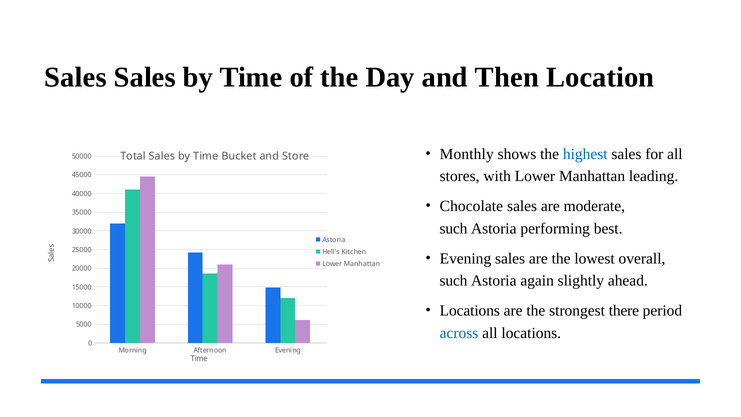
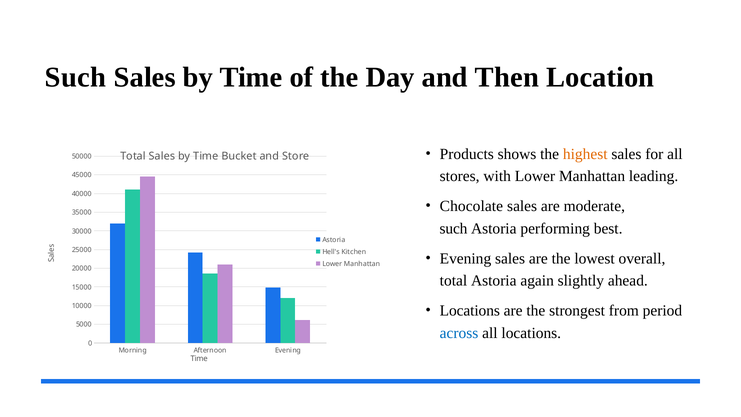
Sales: Sales -> Such (75, 77)
Monthly: Monthly -> Products (467, 154)
highest colour: blue -> orange (585, 154)
such: such -> total (453, 281)
there: there -> from (624, 311)
